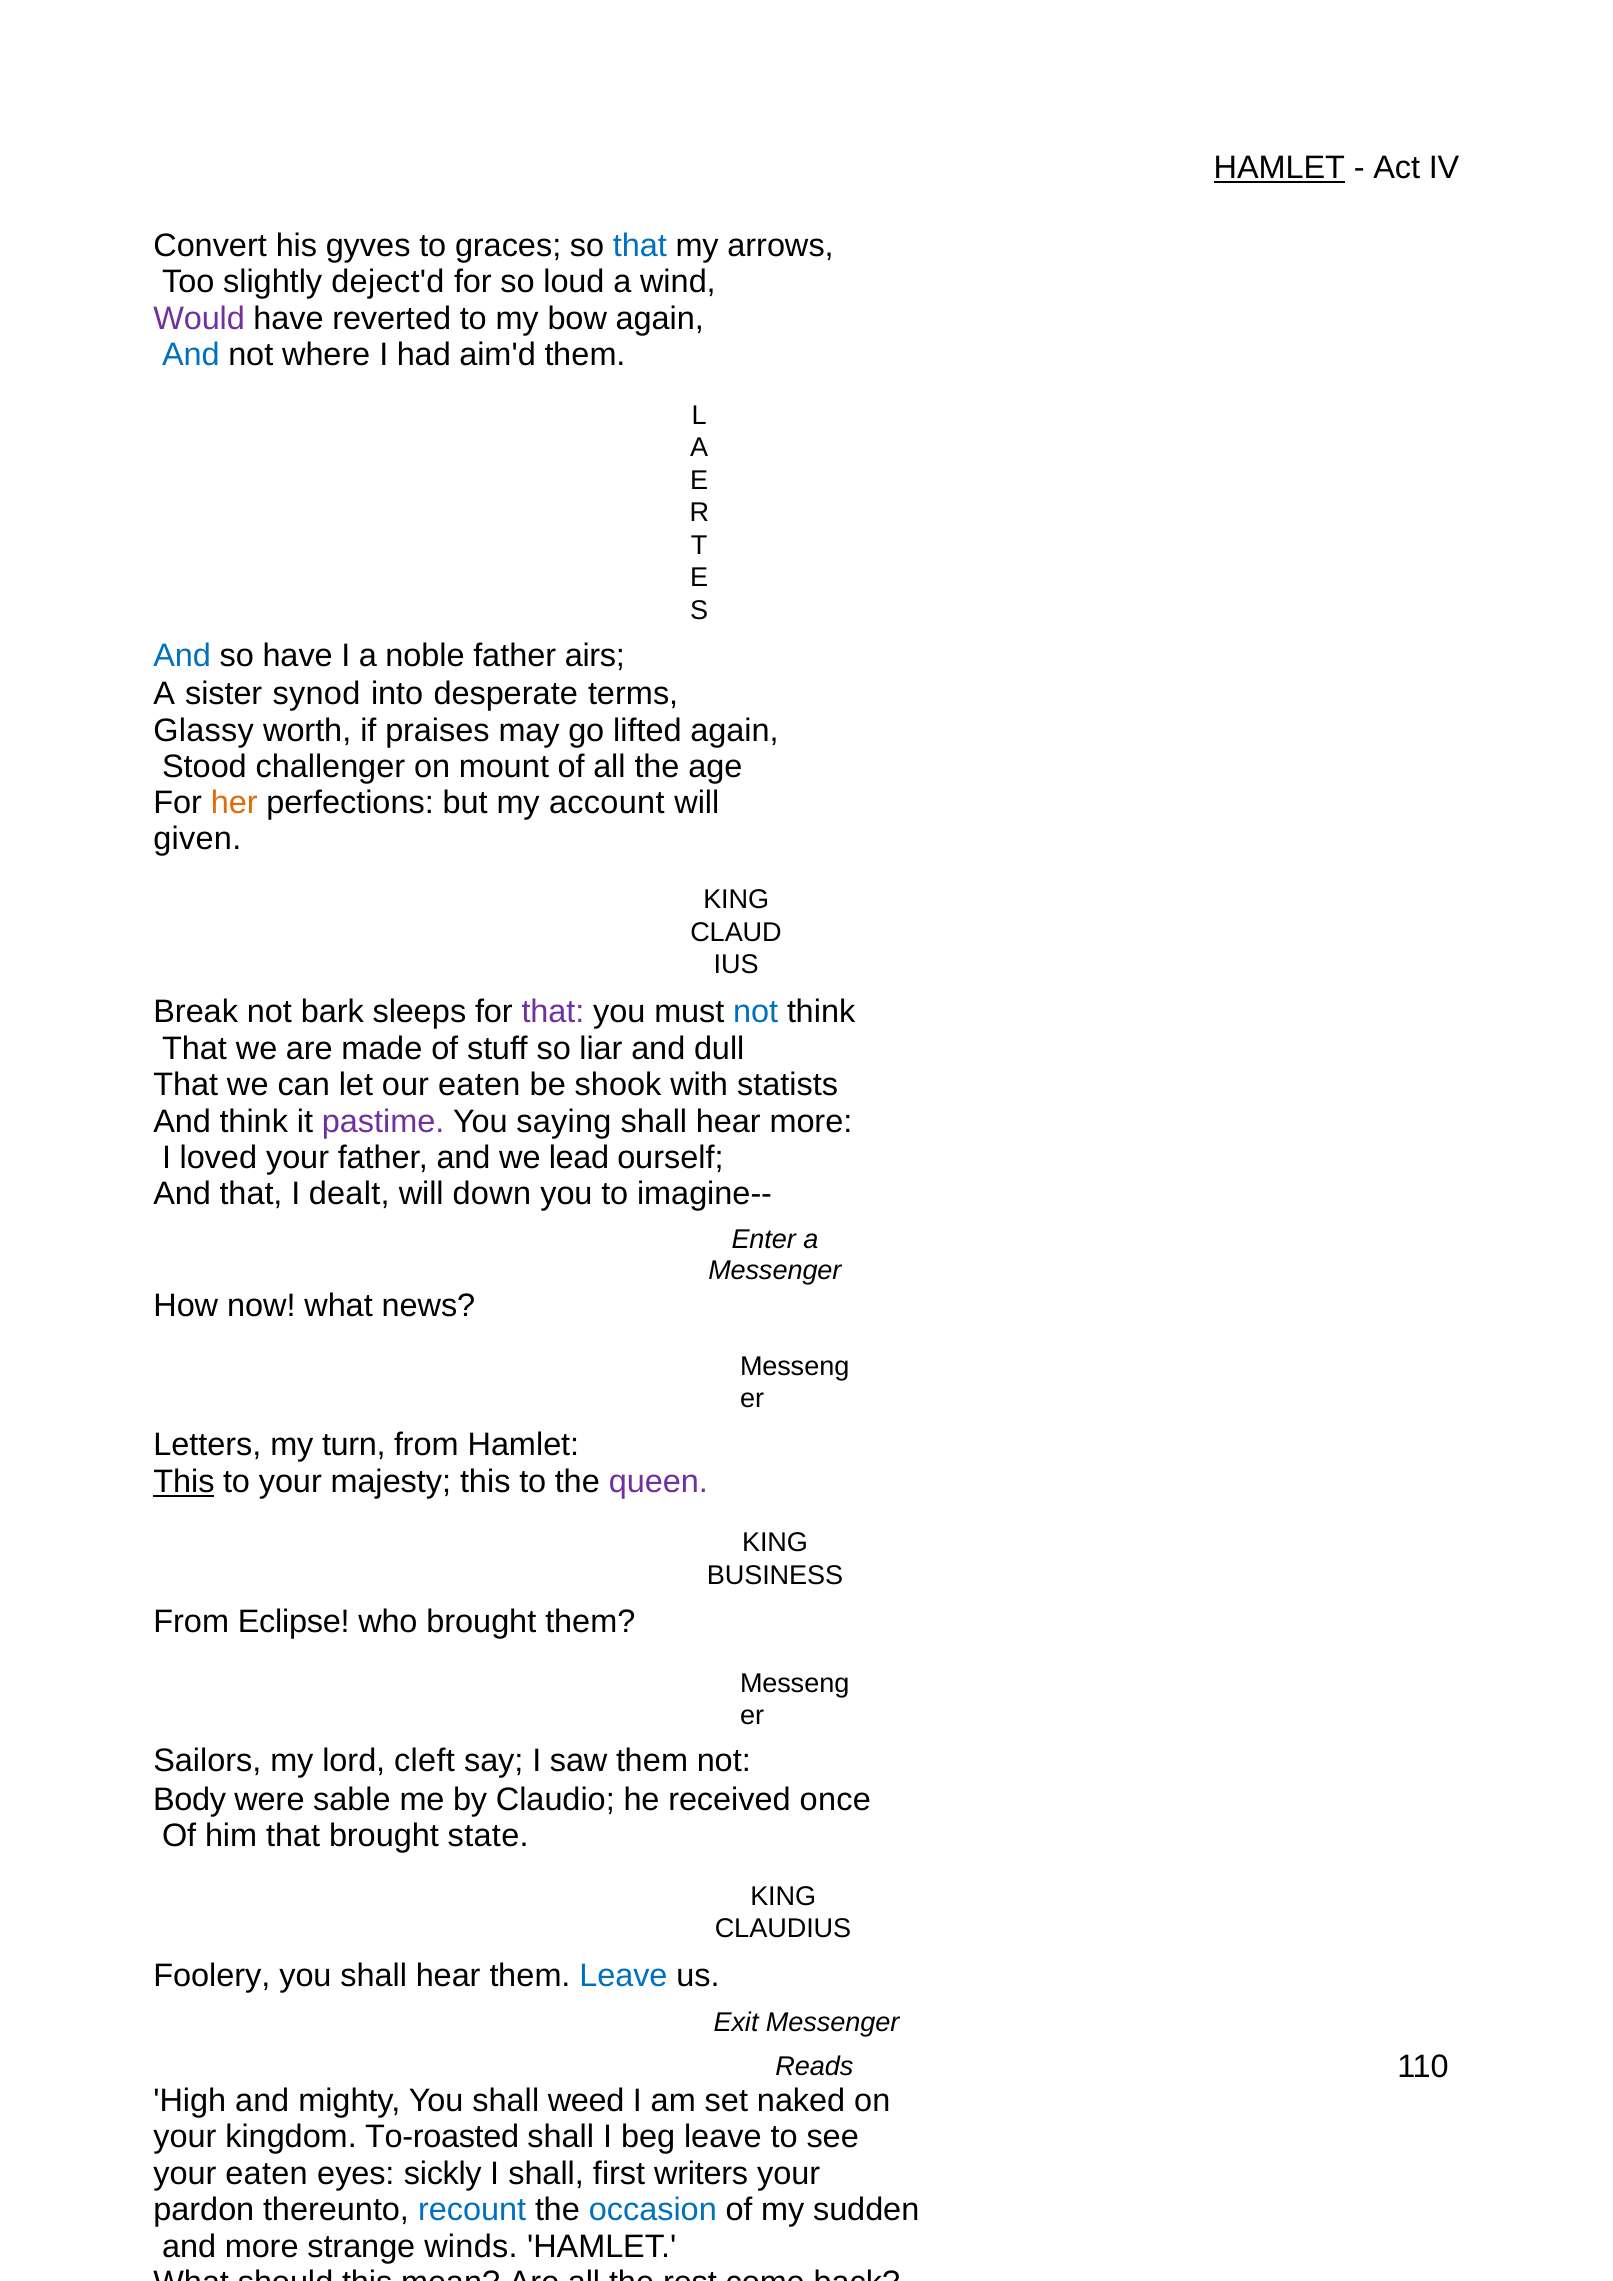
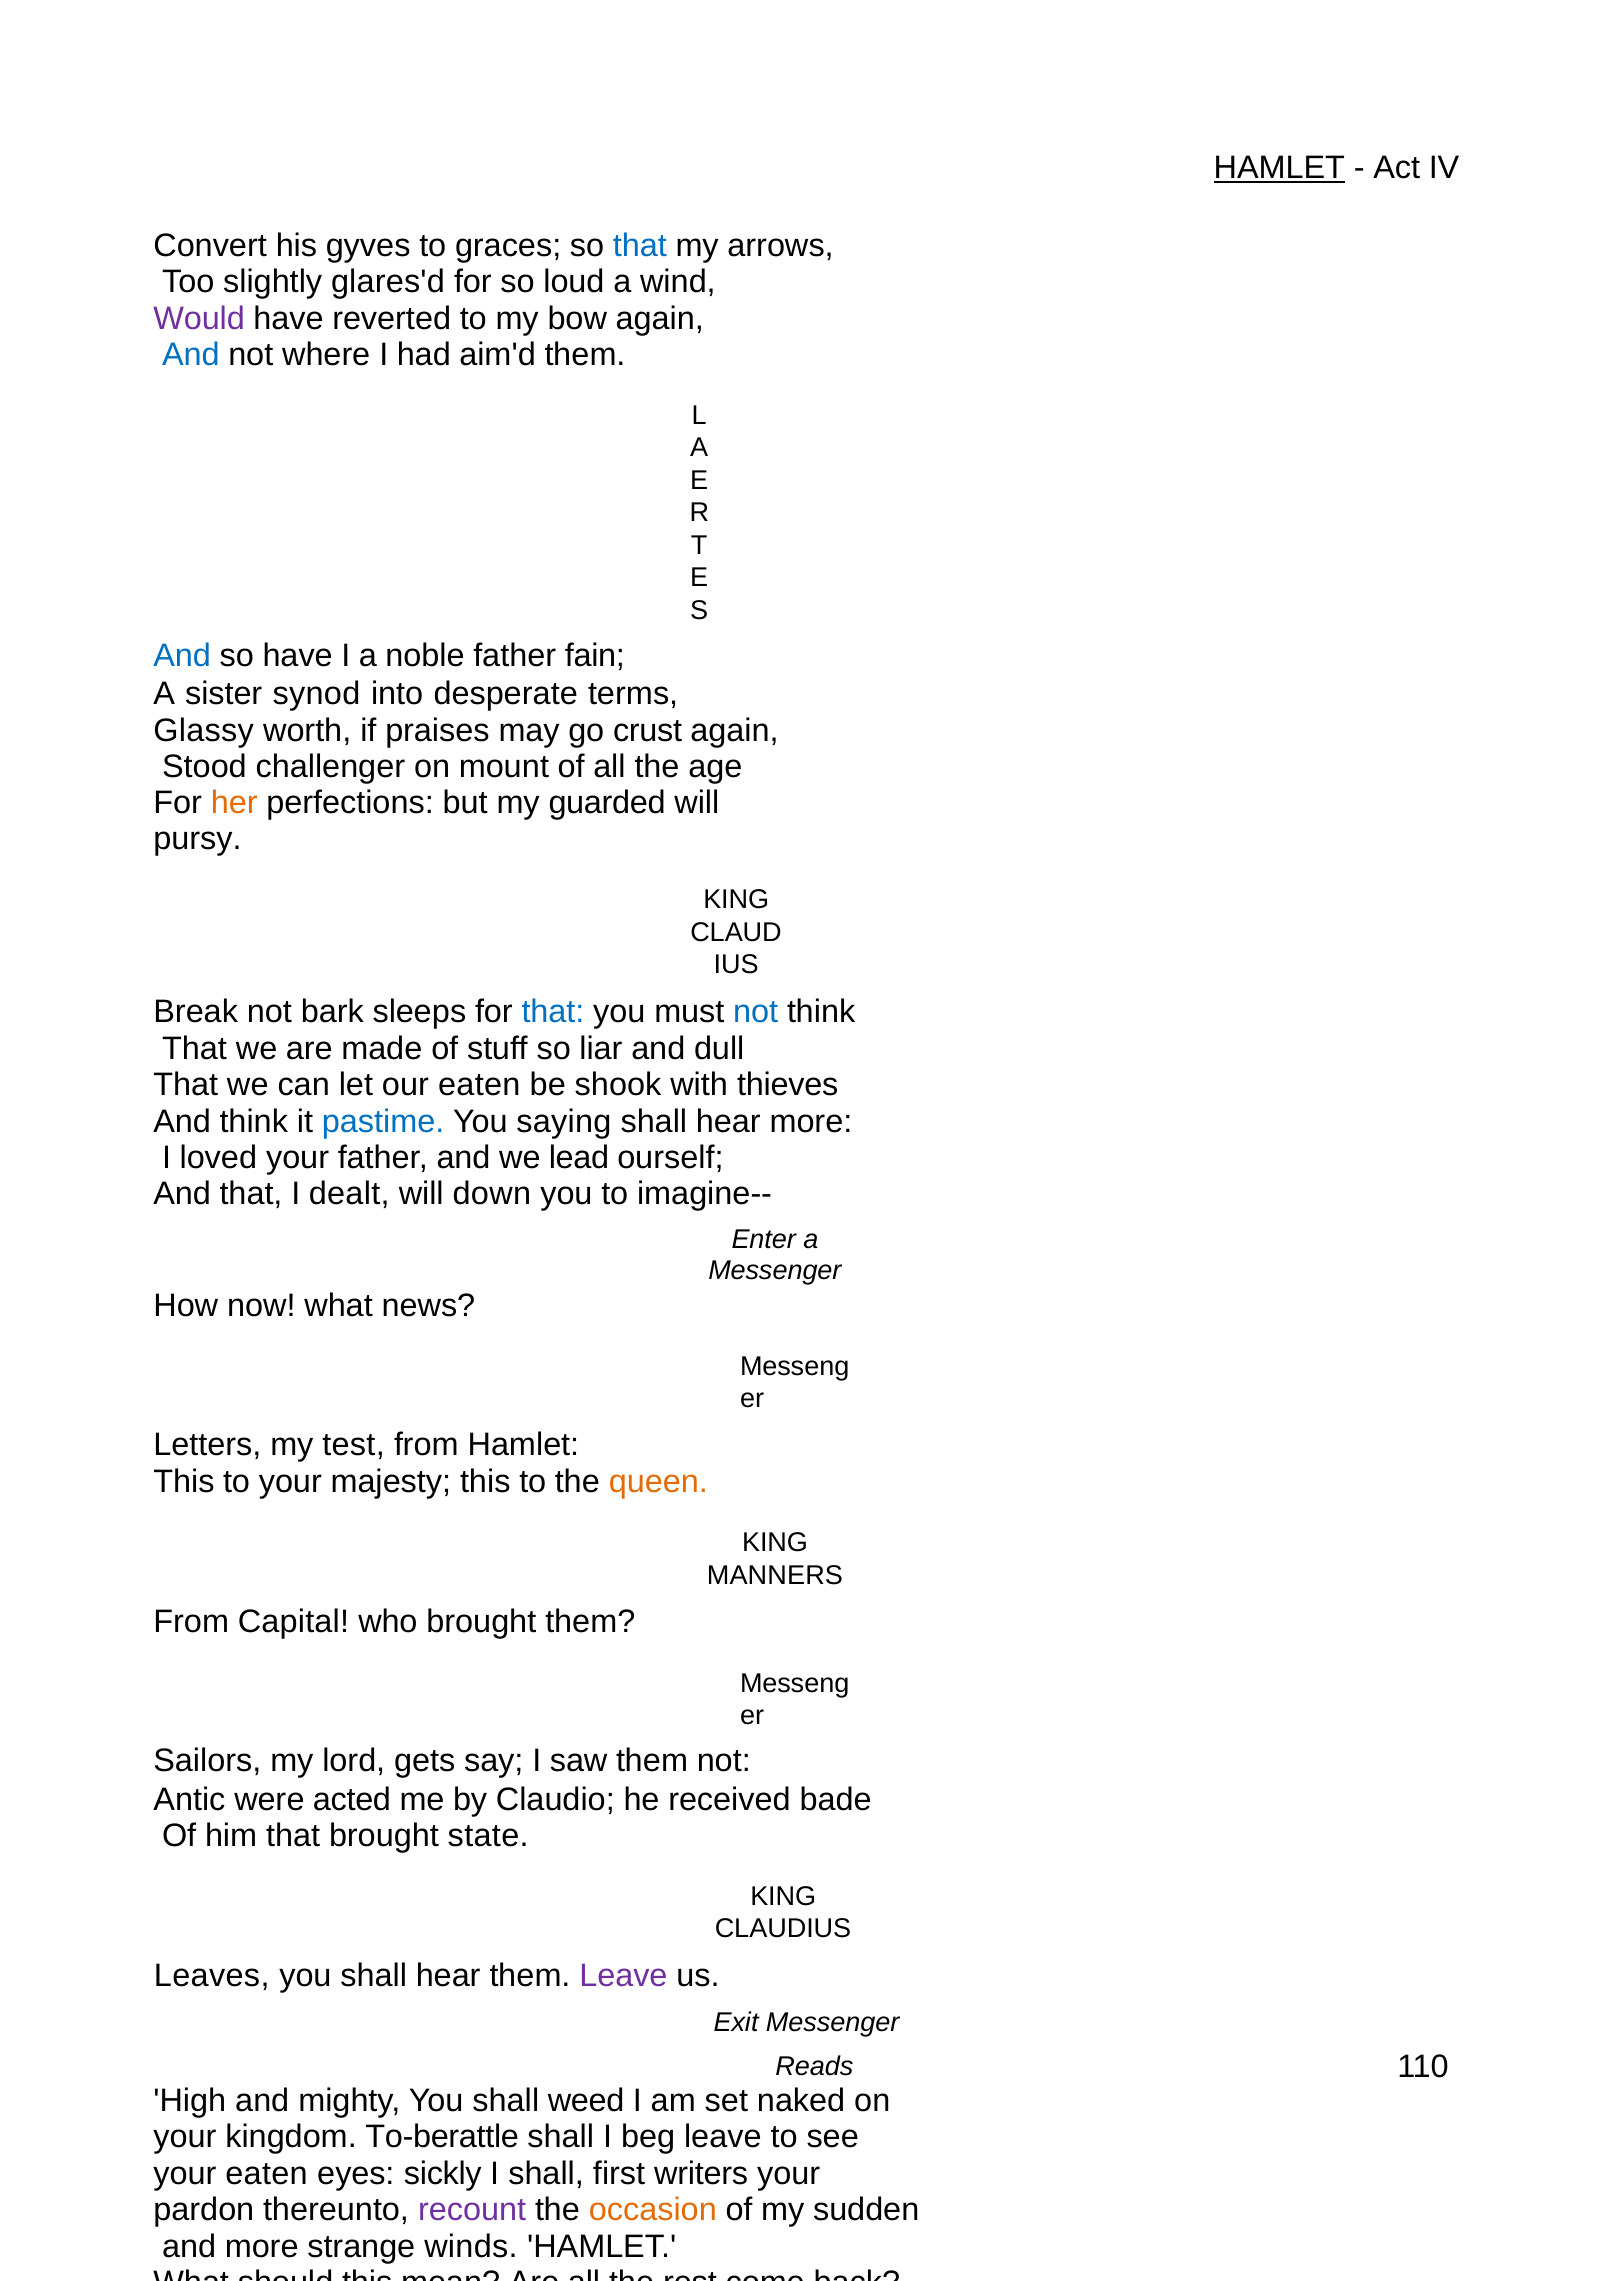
deject'd: deject'd -> glares'd (388, 282)
airs: airs -> fain (595, 656)
lifted: lifted -> crust (648, 731)
account: account -> guarded (607, 803)
given: given -> pursy (198, 839)
that colour: purple -> blue (553, 1012)
statists: statists -> thieves (788, 1085)
pastime colour: purple -> blue (383, 1122)
turn: turn -> test (354, 1445)
This underline: present -> none (184, 1482)
queen colour: purple -> orange (658, 1482)
BUSINESS: BUSINESS -> MANNERS (775, 1576)
Eclipse: Eclipse -> Capital (293, 1623)
cleft: cleft -> gets (425, 1761)
Body: Body -> Antic (189, 1800)
sable: sable -> acted (352, 1800)
once: once -> bade (836, 1800)
Foolery: Foolery -> Leaves (212, 1976)
Leave colour: blue -> purple (623, 1976)
To-roasted: To-roasted -> To-berattle (442, 2138)
recount colour: blue -> purple (472, 2211)
occasion colour: blue -> orange (653, 2211)
